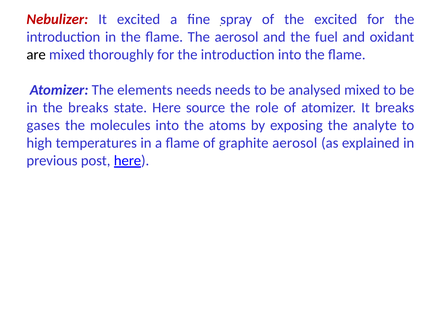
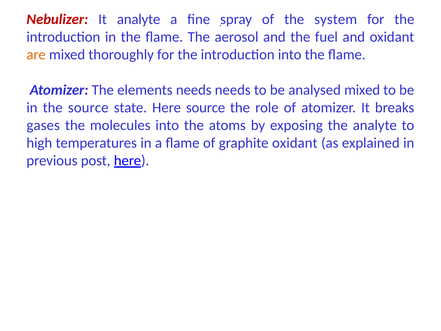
It excited: excited -> analyte (139, 19)
the excited: excited -> system (336, 19)
are colour: black -> orange (36, 55)
the breaks: breaks -> source (88, 108)
graphite aerosol: aerosol -> oxidant (295, 143)
